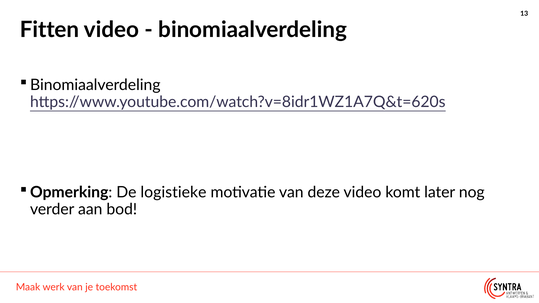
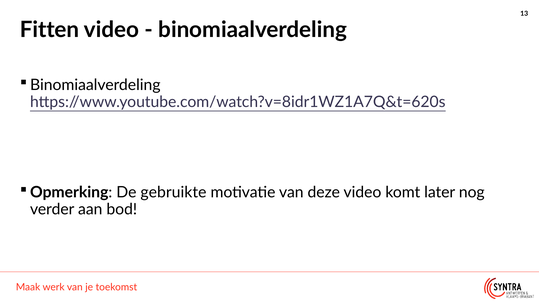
logistieke: logistieke -> gebruikte (173, 192)
